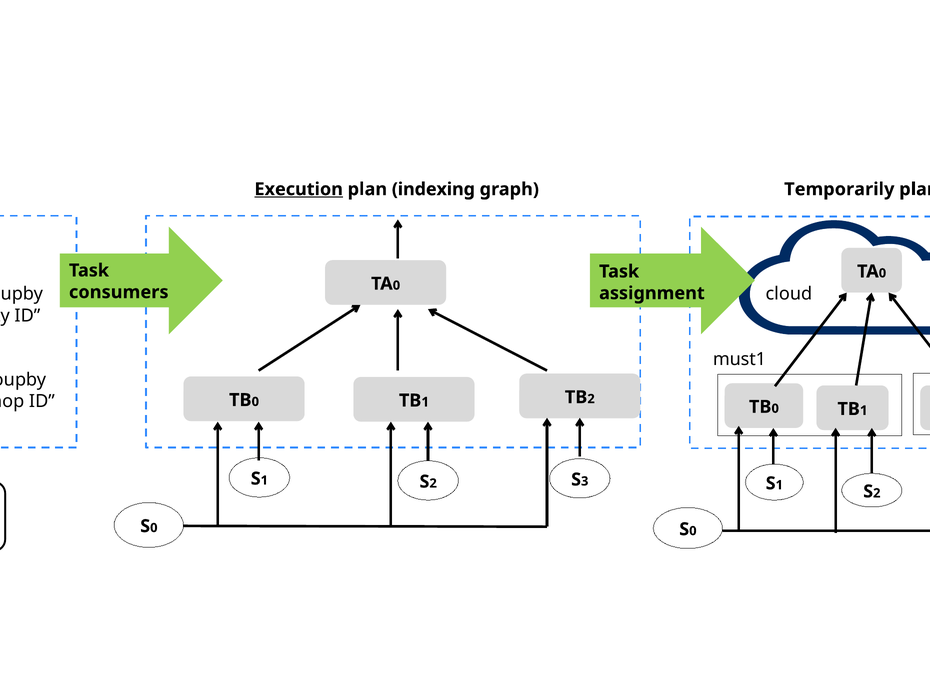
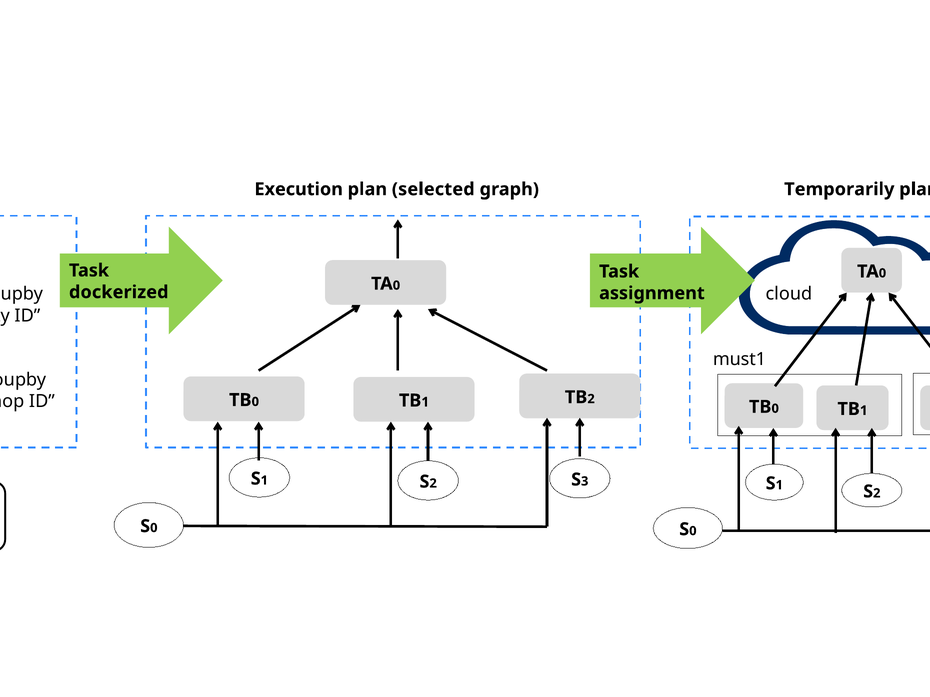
Execution underline: present -> none (299, 189)
indexing: indexing -> selected (433, 189)
consumers: consumers -> dockerized (119, 292)
